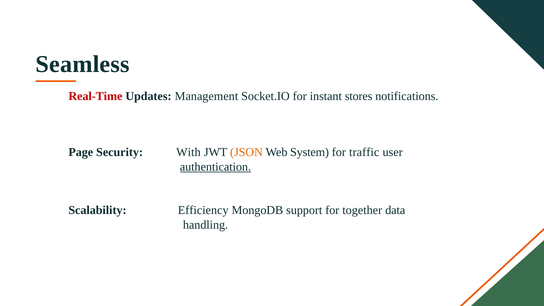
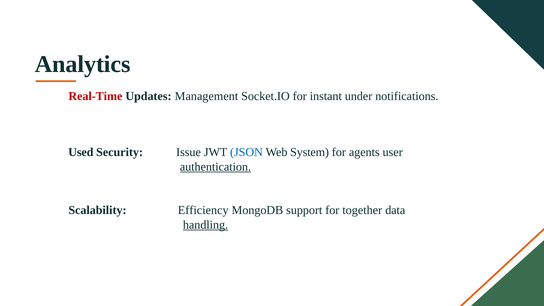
Seamless: Seamless -> Analytics (83, 64)
stores: stores -> under (359, 96)
Page: Page -> Used (81, 152)
With: With -> Issue (188, 152)
JSON colour: orange -> blue (246, 152)
traffic: traffic -> agents (364, 152)
handling underline: none -> present (206, 225)
